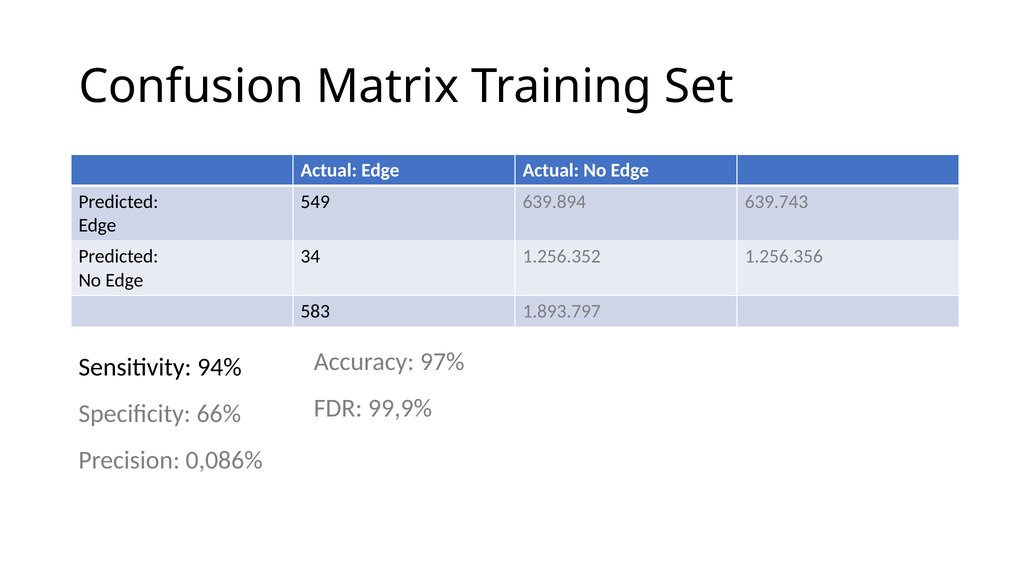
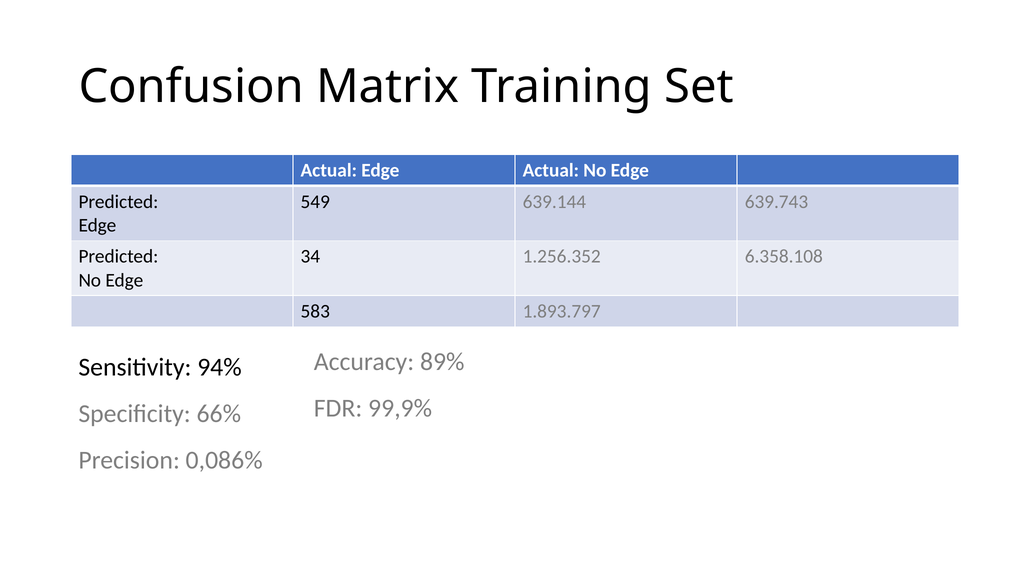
639.894: 639.894 -> 639.144 (554, 201)
1.256.356: 1.256.356 -> 6.358.108 (784, 256)
97%: 97% -> 89% (442, 362)
